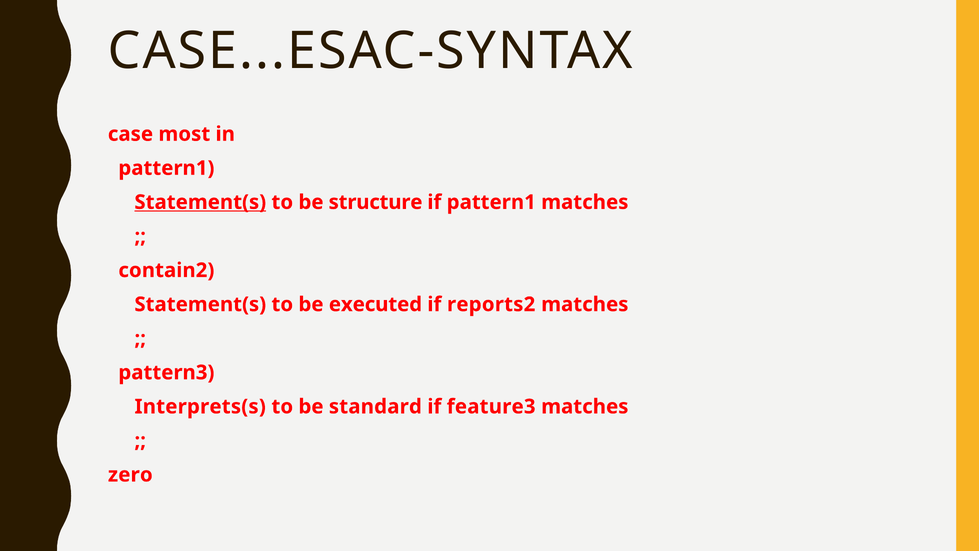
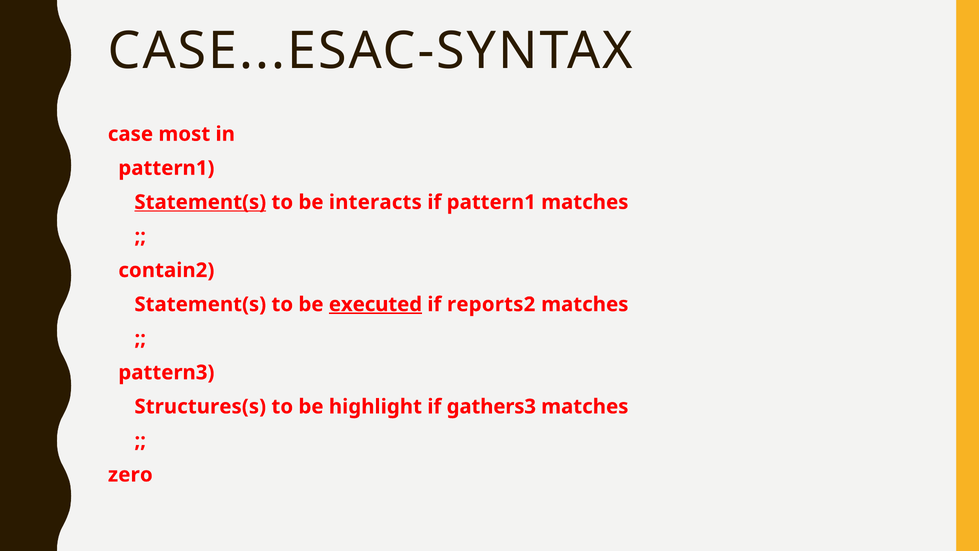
structure: structure -> interacts (375, 202)
executed underline: none -> present (375, 304)
Interprets(s: Interprets(s -> Structures(s (200, 406)
standard: standard -> highlight (375, 406)
feature3: feature3 -> gathers3 (491, 406)
